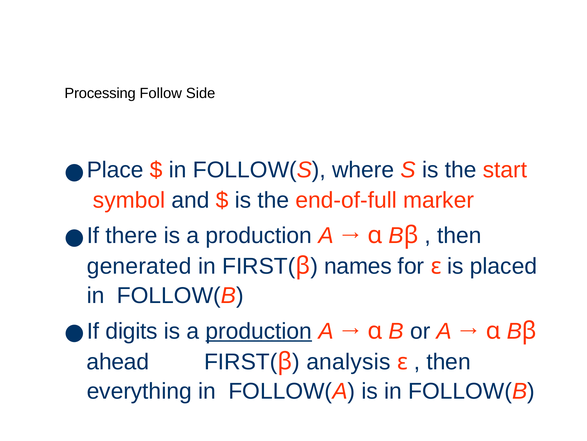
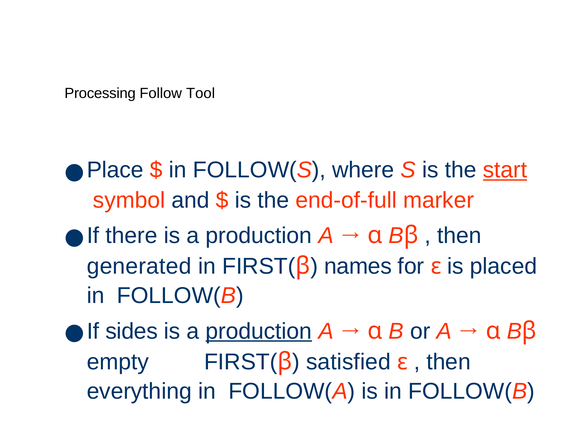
Side: Side -> Tool (201, 93)
start underline: none -> present (505, 170)
digits: digits -> sides (132, 331)
ahead: ahead -> empty (118, 361)
analysis: analysis -> satisfied (348, 361)
